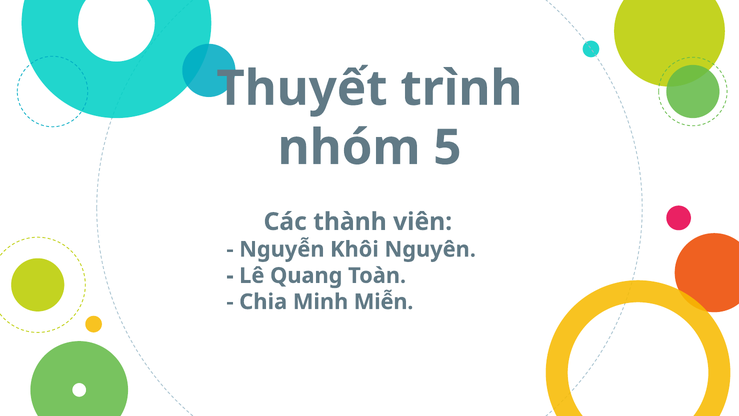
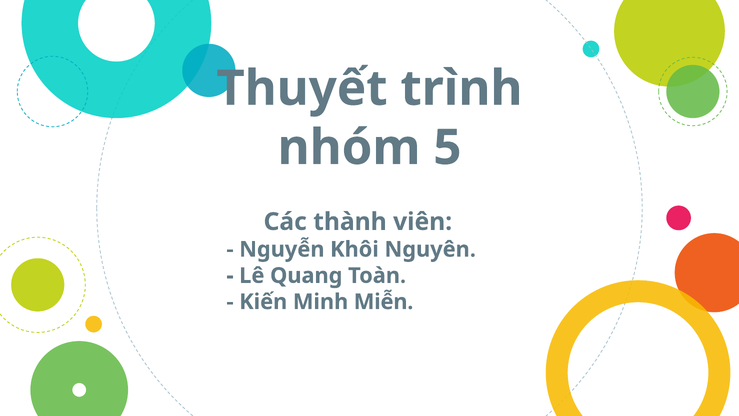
Chia: Chia -> Kiến (263, 302)
